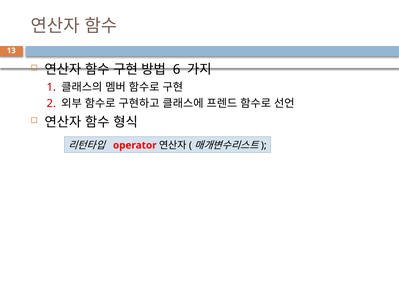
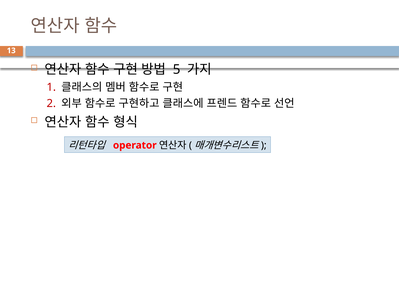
6: 6 -> 5 (177, 69)
